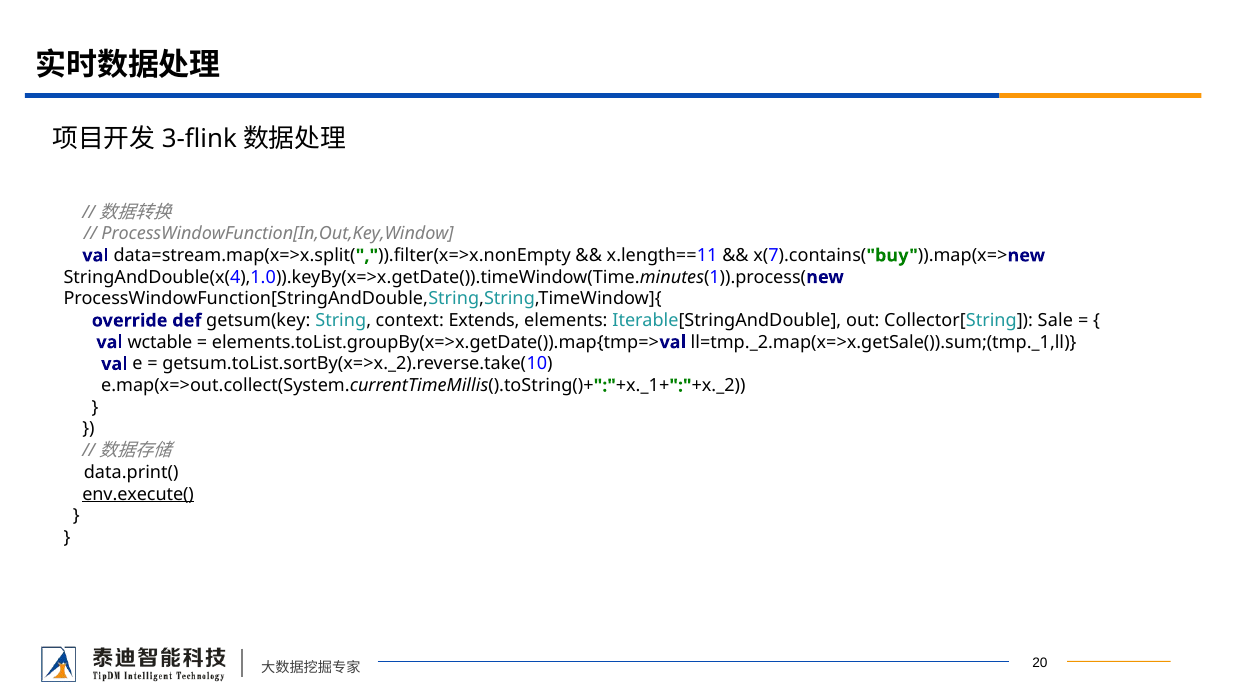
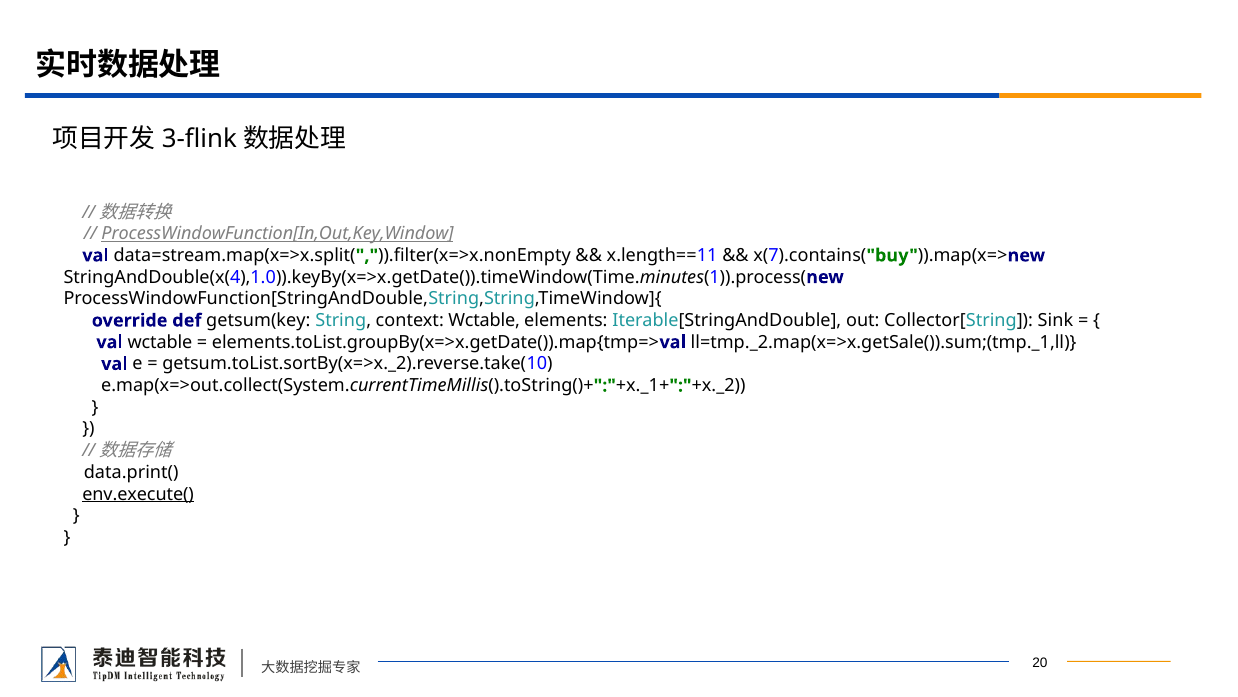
ProcessWindowFunction[In,Out,Key,Window underline: none -> present (277, 234)
context Extends: Extends -> Wctable (484, 320)
Sale: Sale -> Sink (1055, 320)
